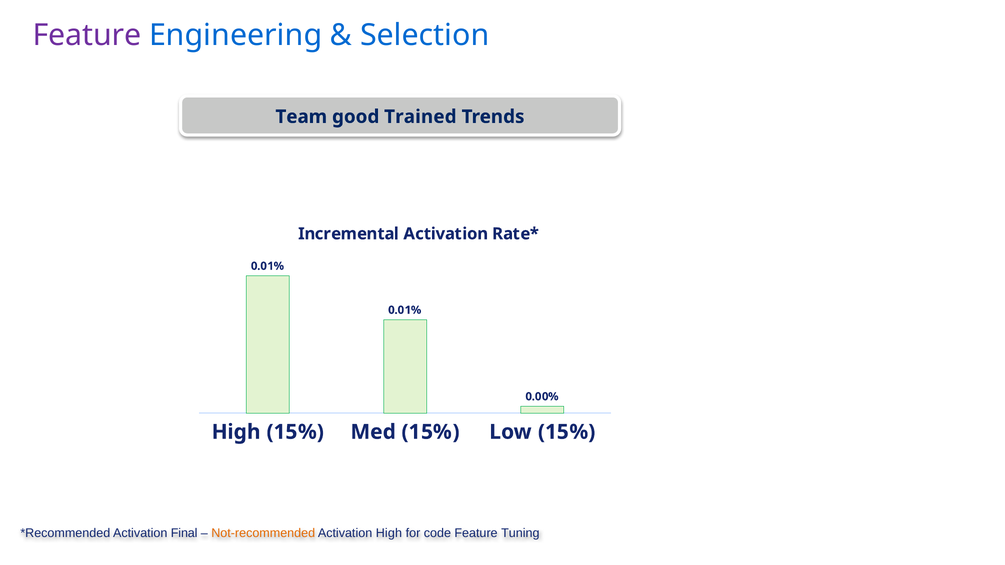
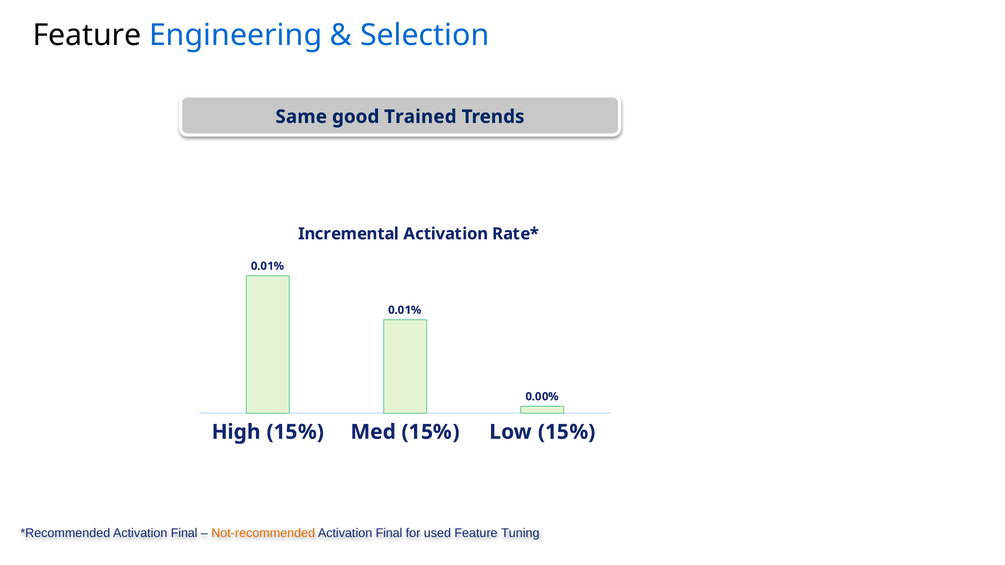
Feature colour: purple -> black (87, 36)
Team: Team -> Same (301, 117)
High: High -> Final (389, 533)
code: code -> used (437, 533)
